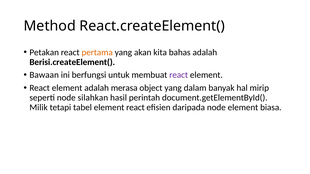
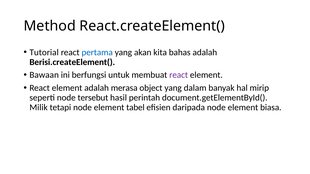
Petakan: Petakan -> Tutorial (44, 52)
pertama colour: orange -> blue (97, 52)
silahkan: silahkan -> tersebut (93, 98)
tetapi tabel: tabel -> node (83, 108)
element react: react -> tabel (135, 108)
